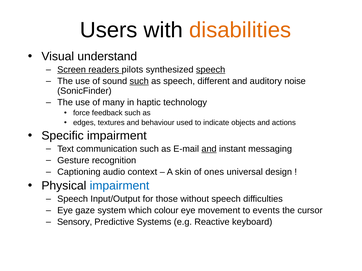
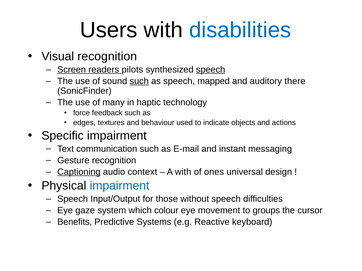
disabilities colour: orange -> blue (240, 30)
Visual understand: understand -> recognition (107, 57)
different: different -> mapped (214, 81)
noise: noise -> there (295, 81)
and underline: present -> none (209, 149)
Captioning underline: none -> present (79, 172)
A skin: skin -> with (183, 172)
events: events -> groups (266, 211)
Sensory: Sensory -> Benefits (75, 222)
